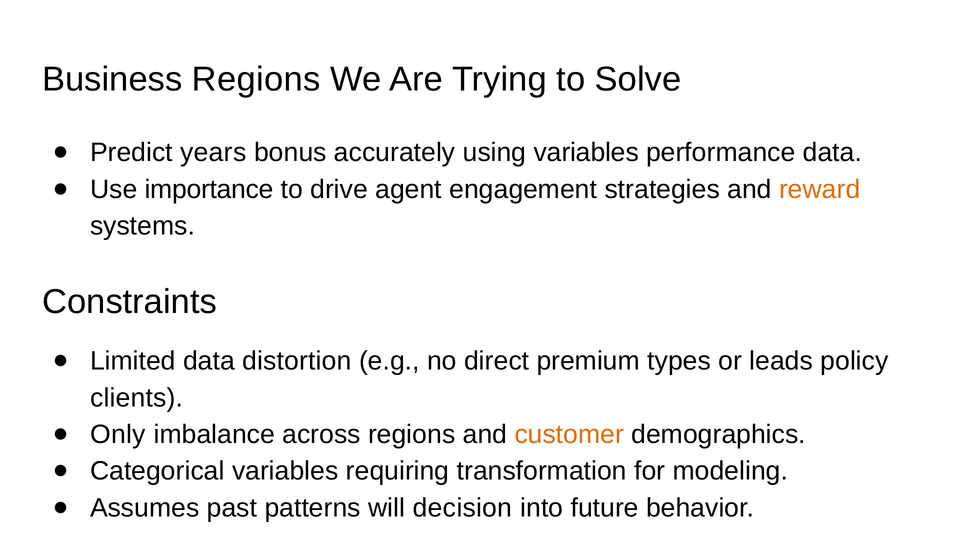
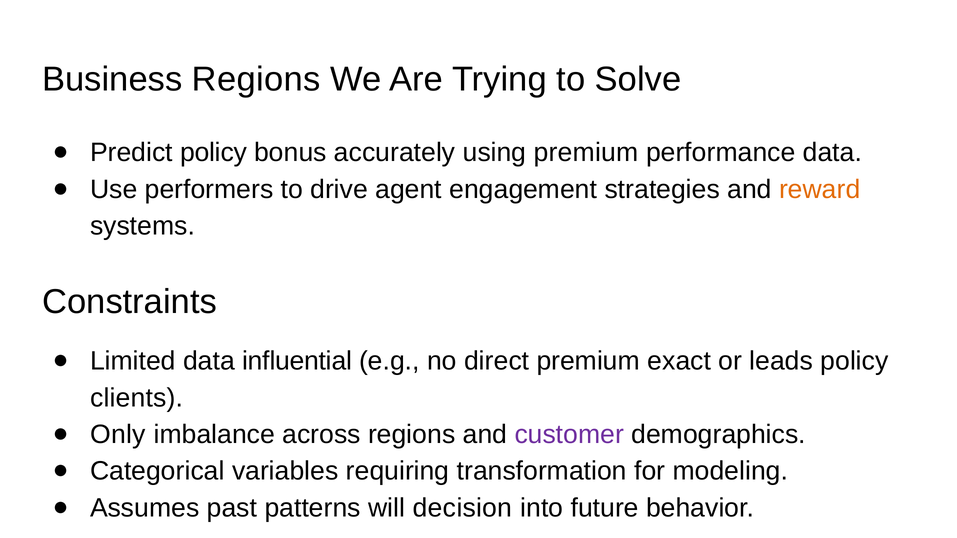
Predict years: years -> policy (214, 153)
using variables: variables -> premium (586, 153)
importance: importance -> performers (209, 190)
distortion: distortion -> influential (297, 361)
types: types -> exact (679, 361)
customer colour: orange -> purple (569, 435)
